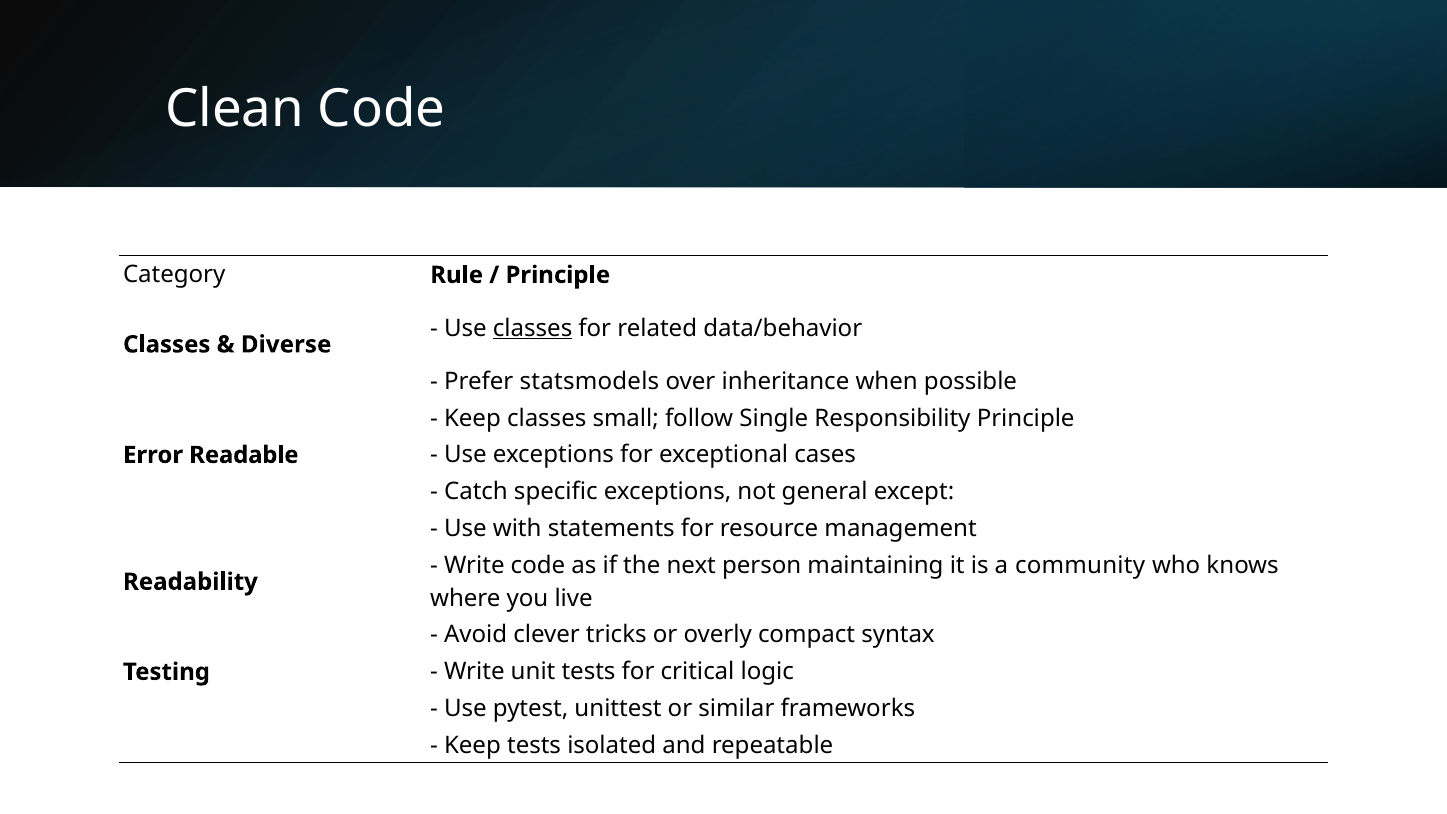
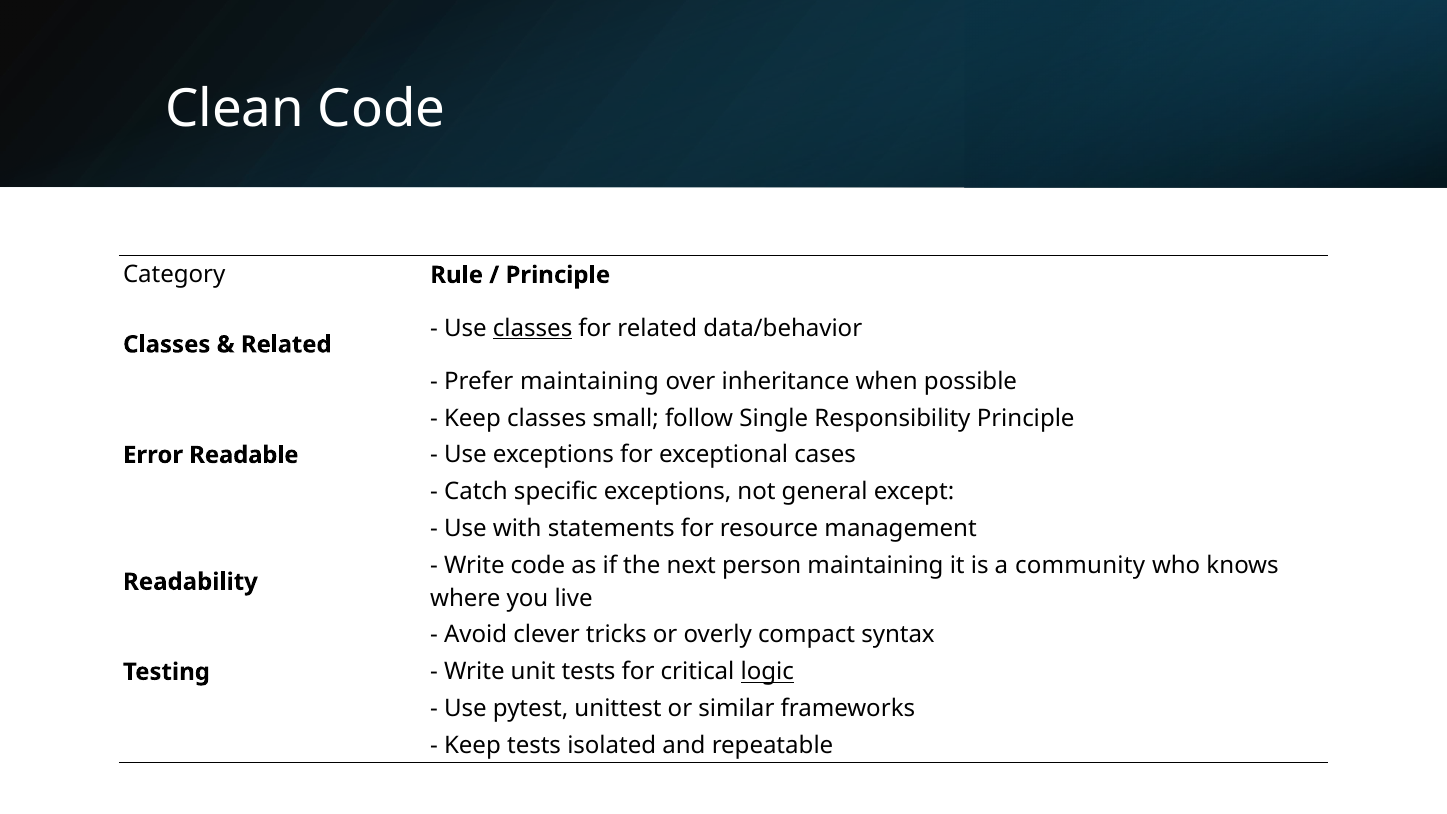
Diverse: Diverse -> Related (286, 344)
Prefer statsmodels: statsmodels -> maintaining (589, 381)
logic underline: none -> present (767, 672)
